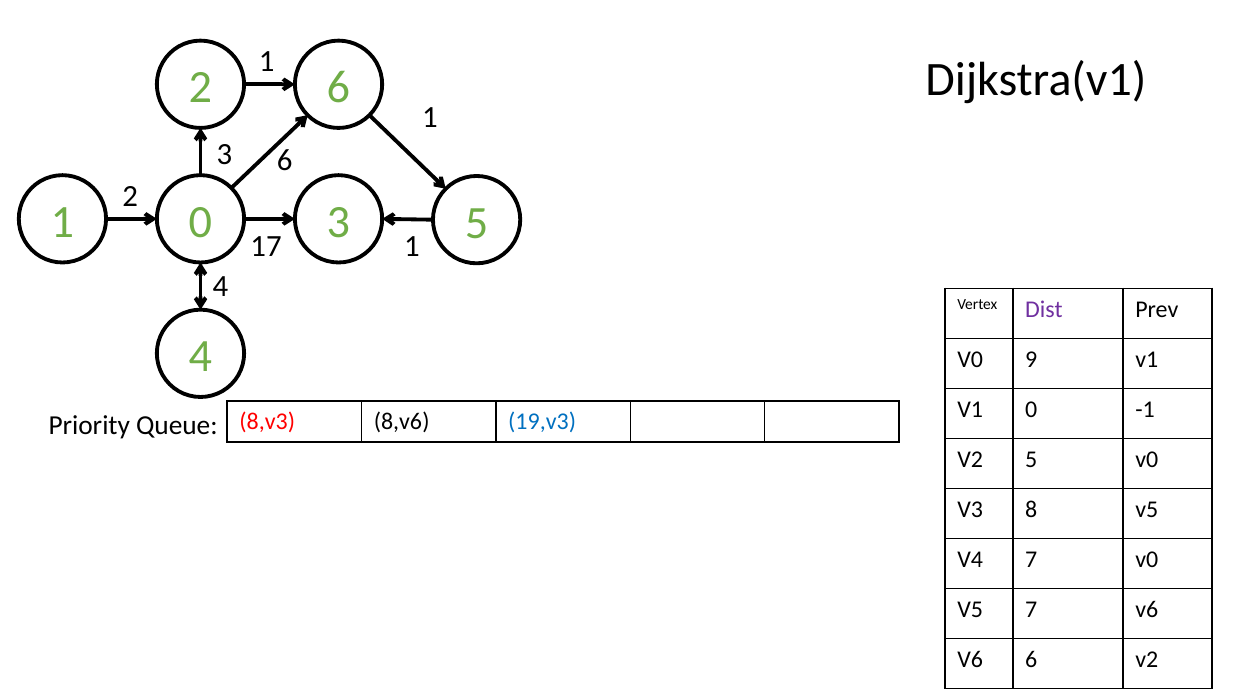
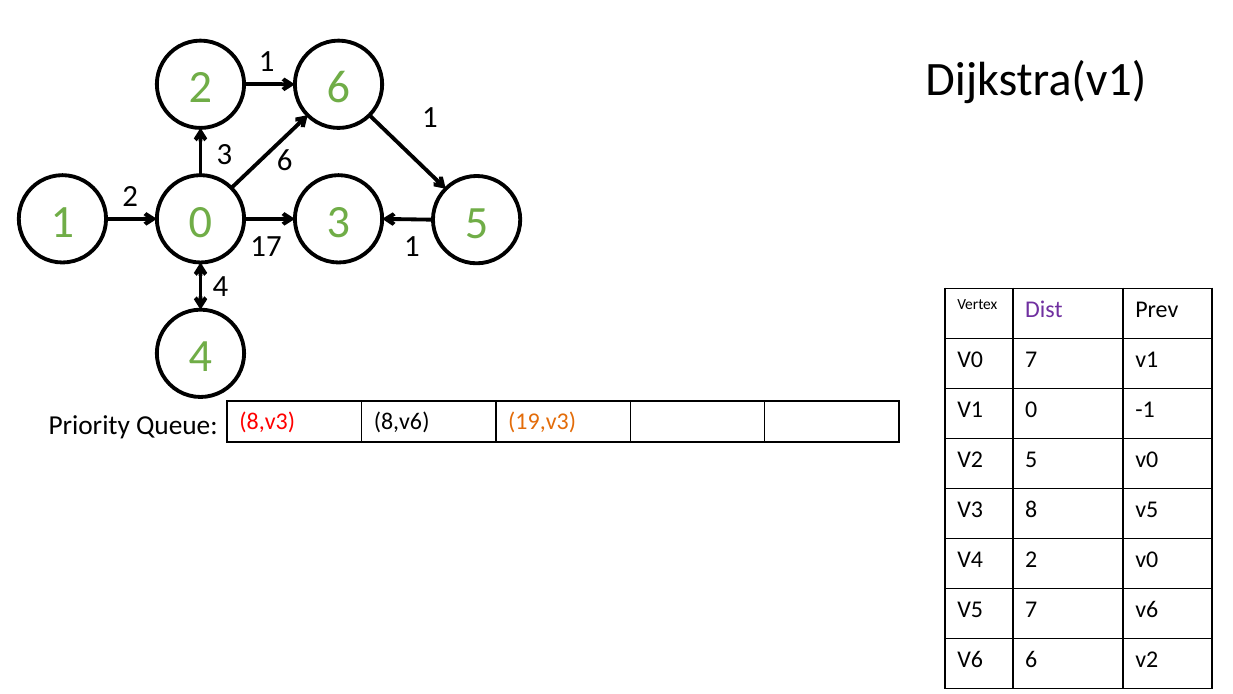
V0 9: 9 -> 7 (1031, 359)
19,v3 colour: blue -> orange (542, 422)
V4 7: 7 -> 2 (1031, 559)
